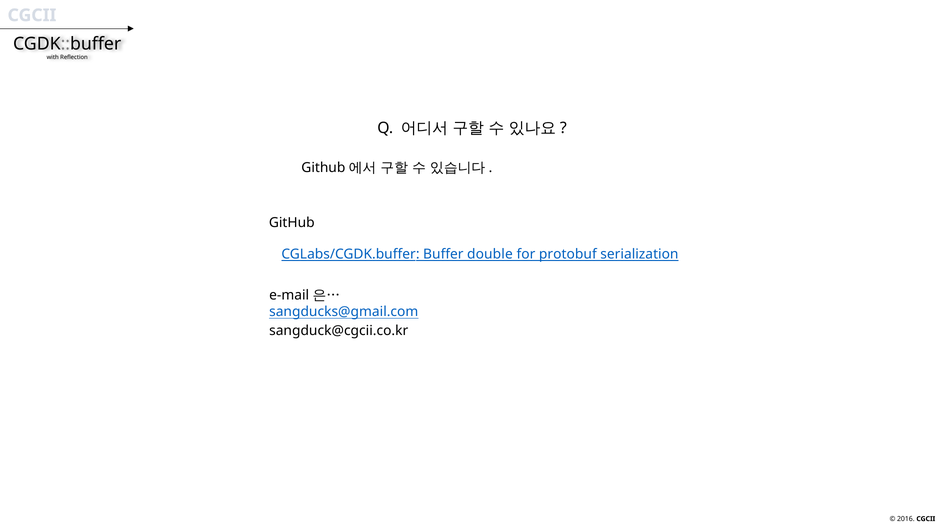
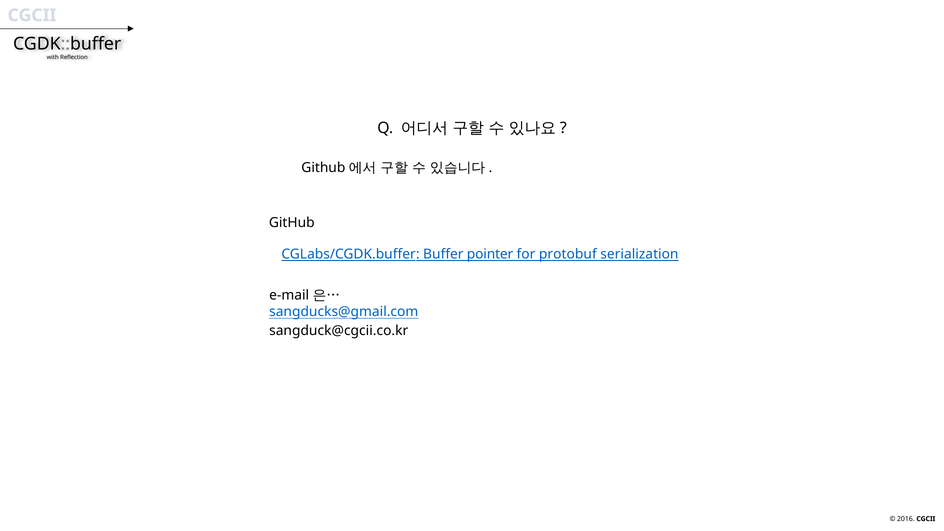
double: double -> pointer (490, 254)
